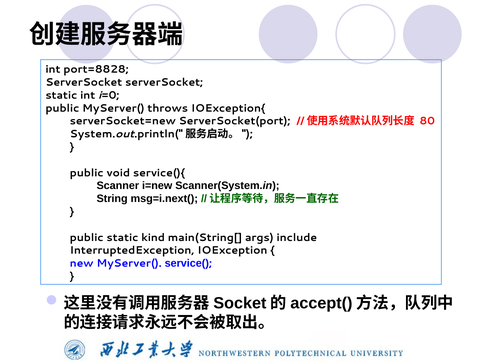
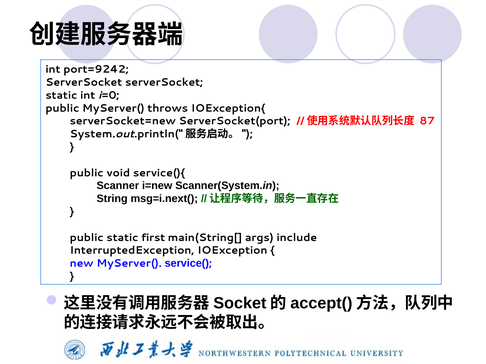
port=8828: port=8828 -> port=9242 (96, 69)
80: 80 -> 87 (427, 121)
kind: kind -> first (153, 238)
